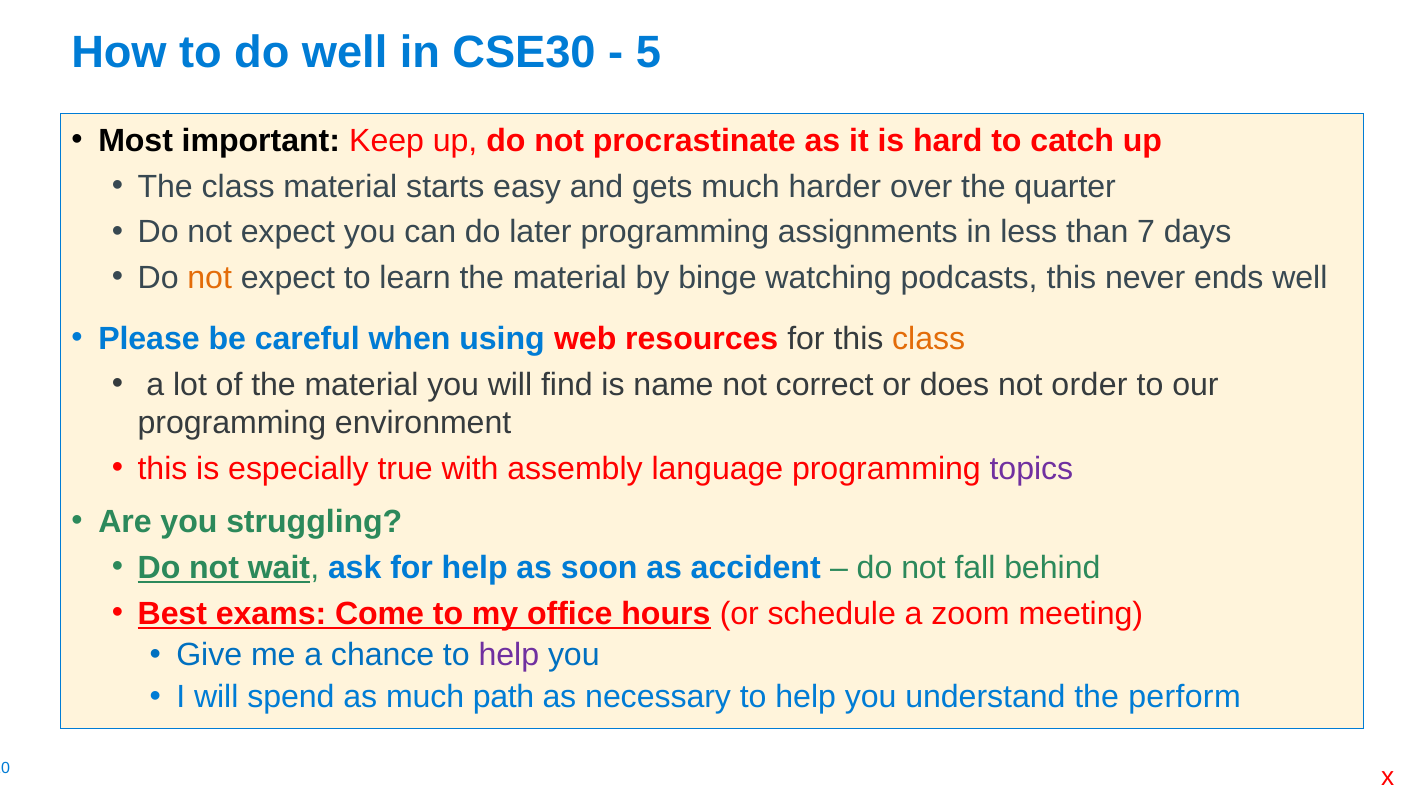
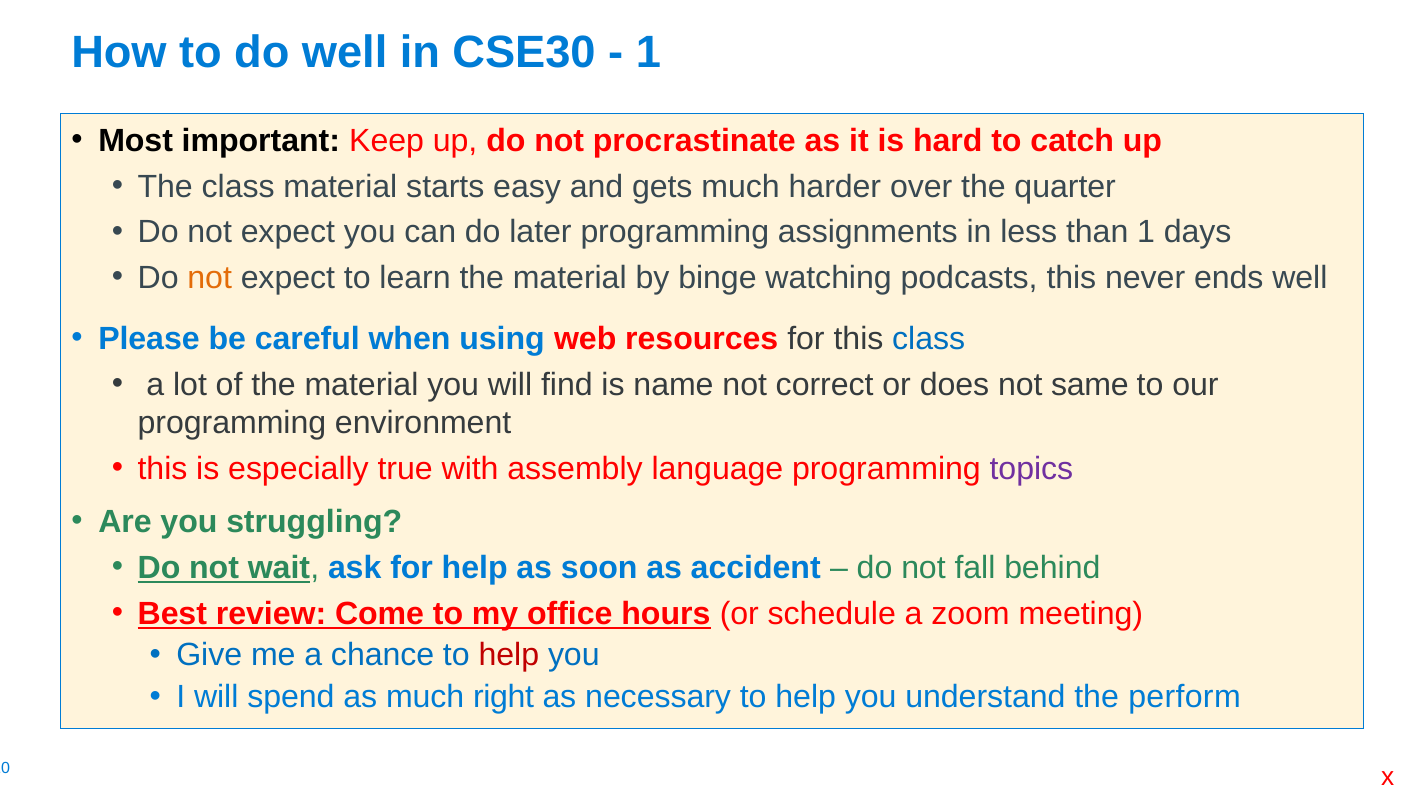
5: 5 -> 1 (648, 53)
than 7: 7 -> 1 (1146, 232)
class colour: orange -> blue (929, 339)
order: order -> same (1090, 385)
exams: exams -> review (271, 614)
help colour: purple -> red (509, 655)
path: path -> right (504, 697)
